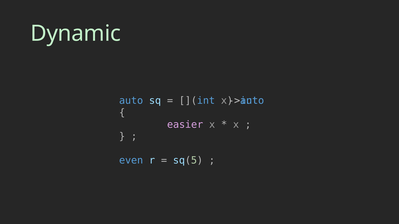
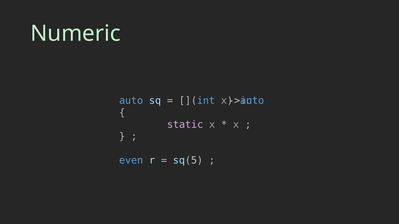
Dynamic: Dynamic -> Numeric (76, 33)
easier: easier -> static (185, 125)
